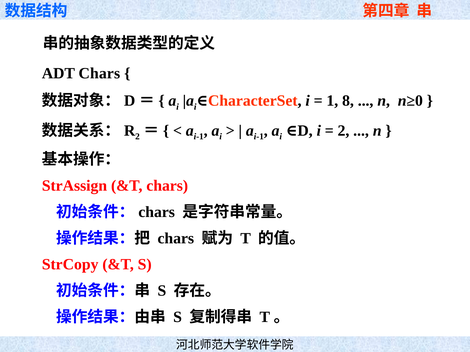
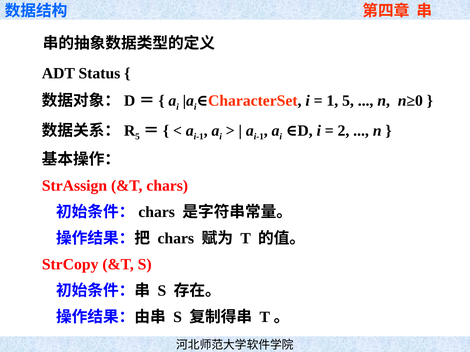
ADT Chars: Chars -> Status (99, 73)
1 8: 8 -> 5 (348, 101)
2: 2 -> 5 (138, 137)
